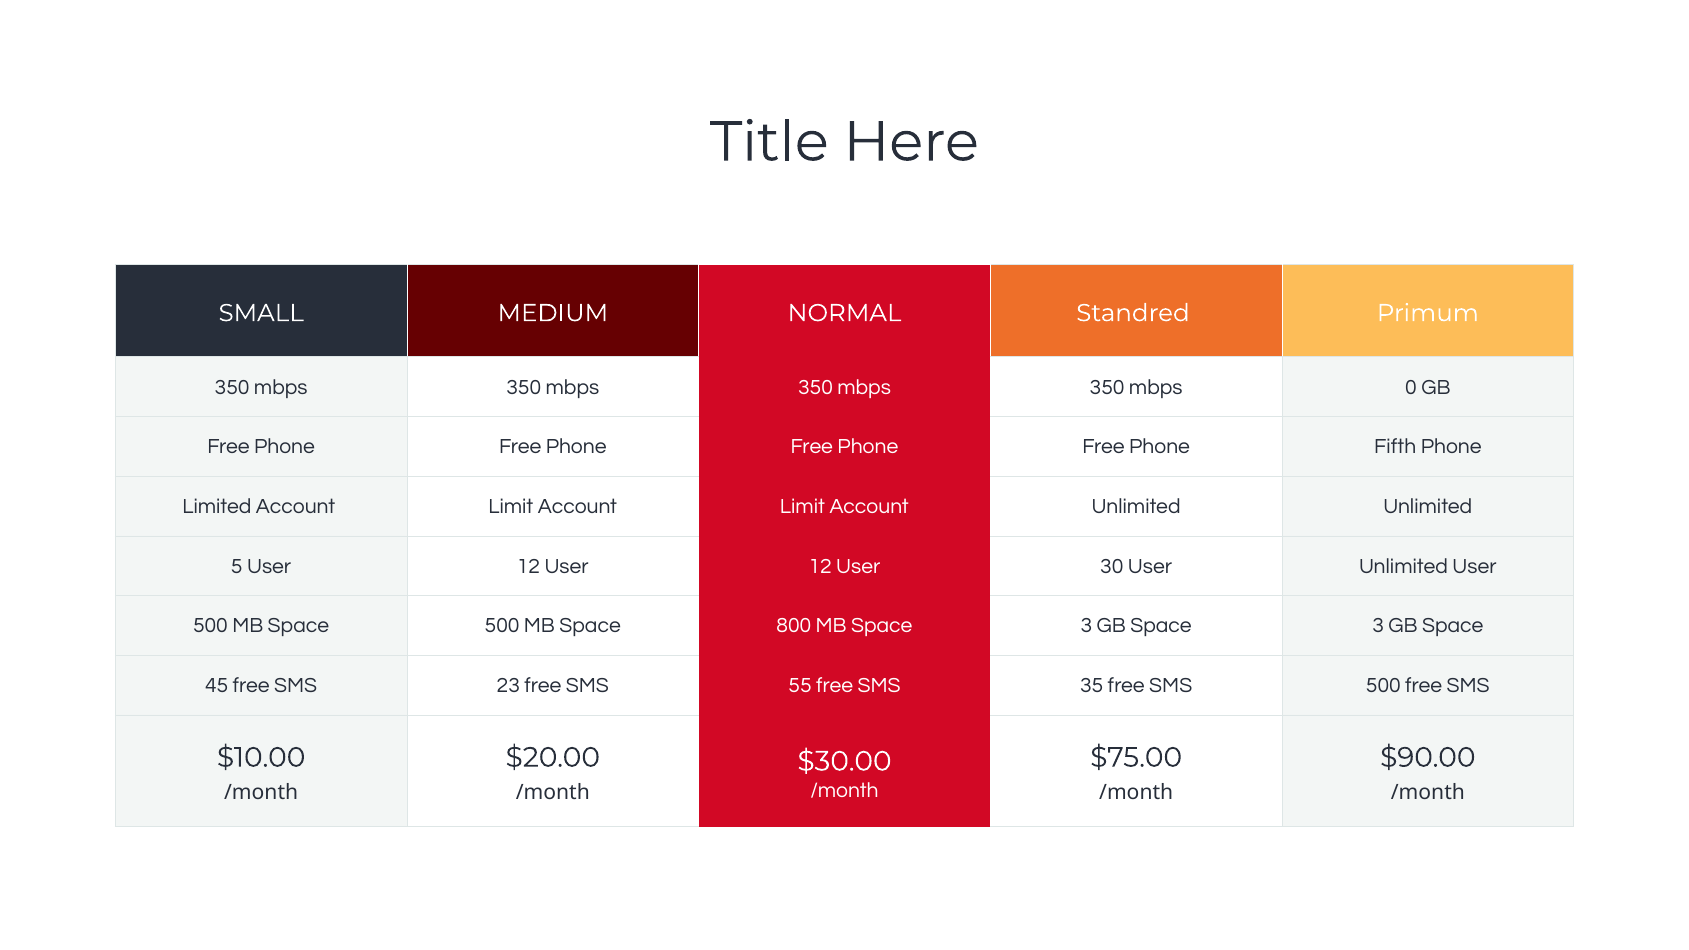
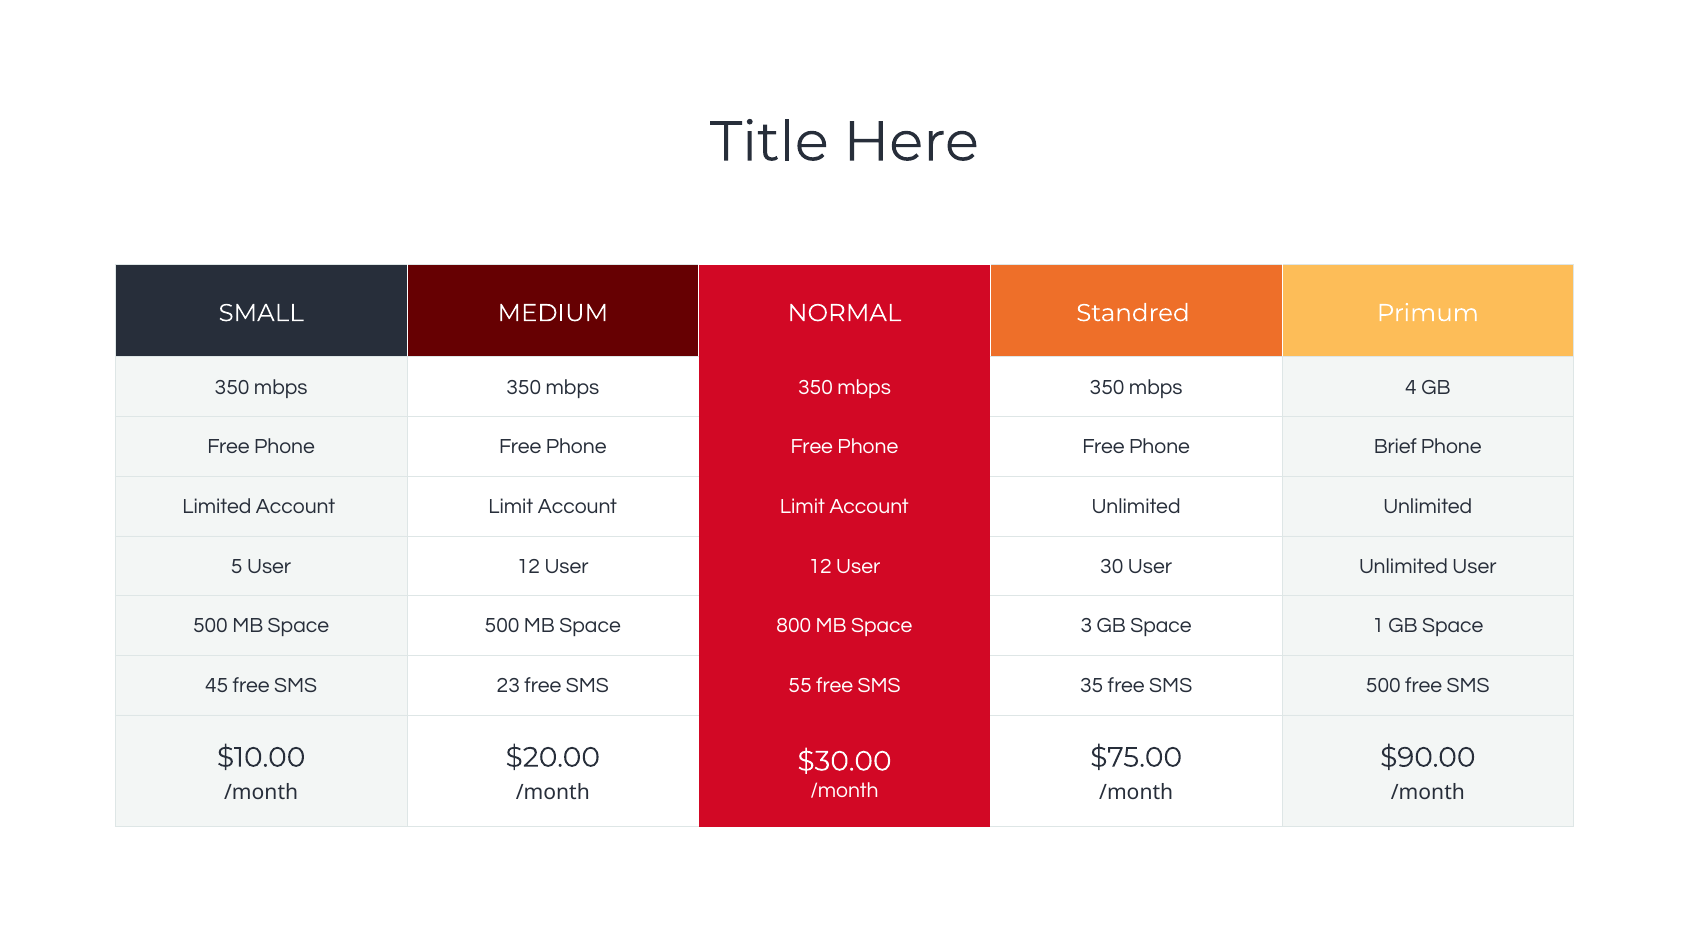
0: 0 -> 4 (1411, 387)
Fifth: Fifth -> Brief (1395, 447)
GB Space 3: 3 -> 1 (1378, 626)
